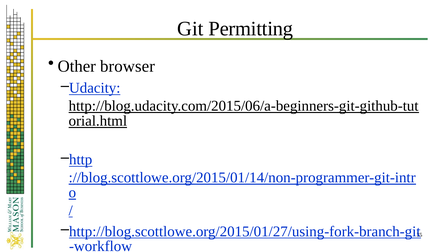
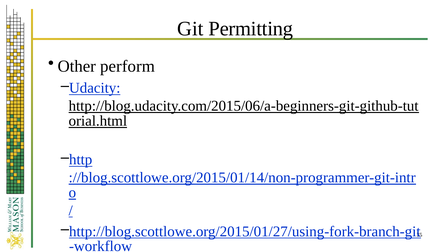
browser: browser -> perform (127, 66)
